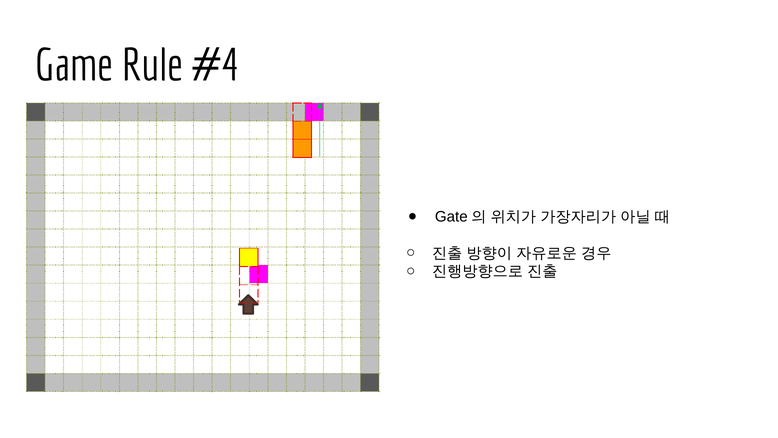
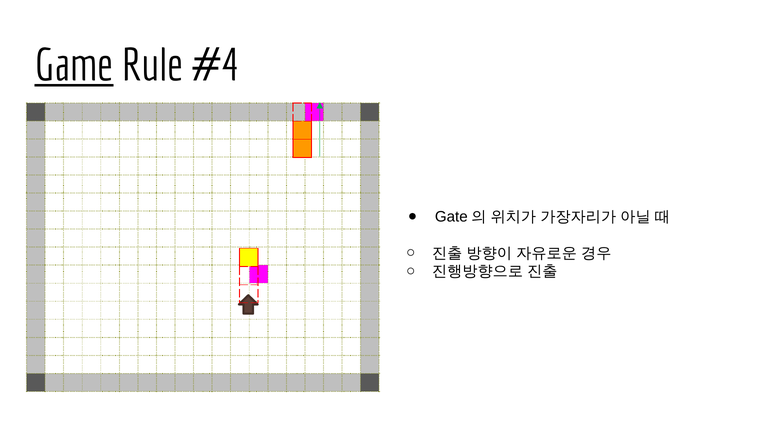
Game underline: none -> present (74, 66)
